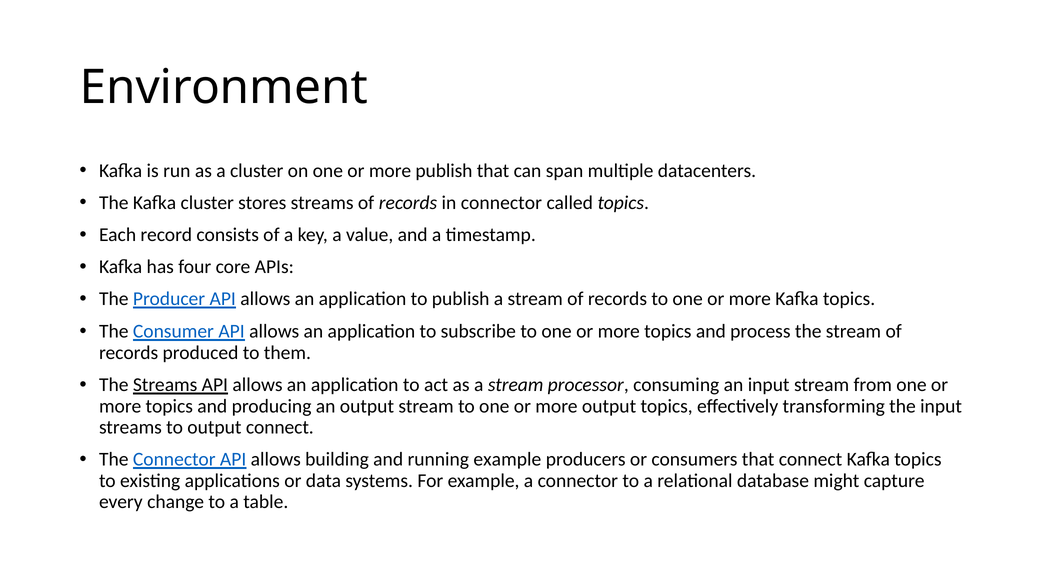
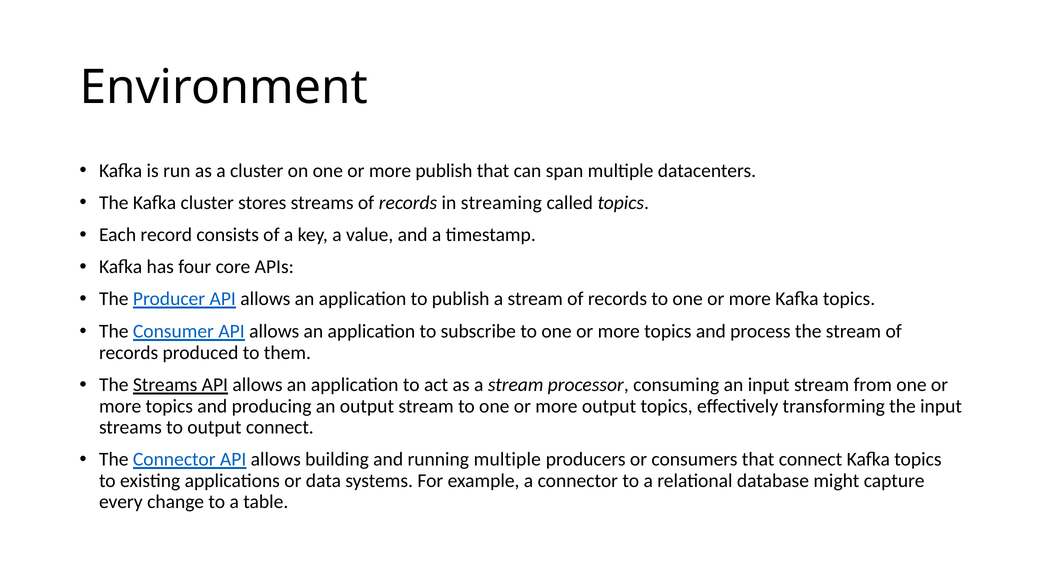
in connector: connector -> streaming (501, 203)
running example: example -> multiple (507, 459)
